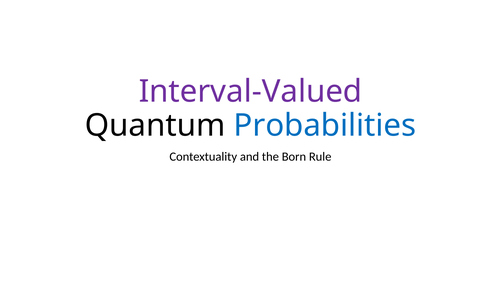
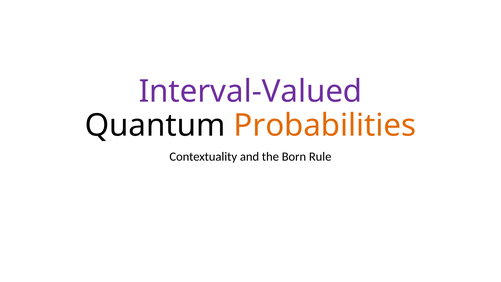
Probabilities colour: blue -> orange (325, 125)
